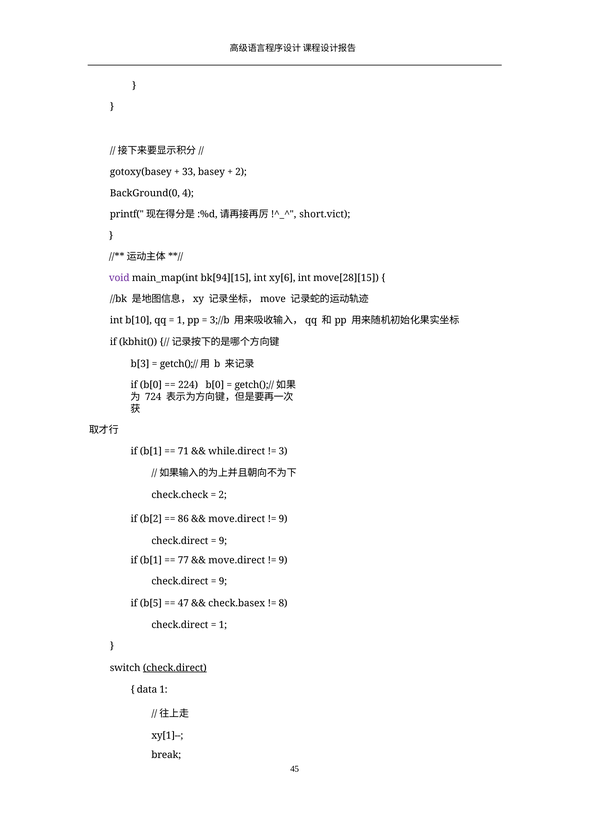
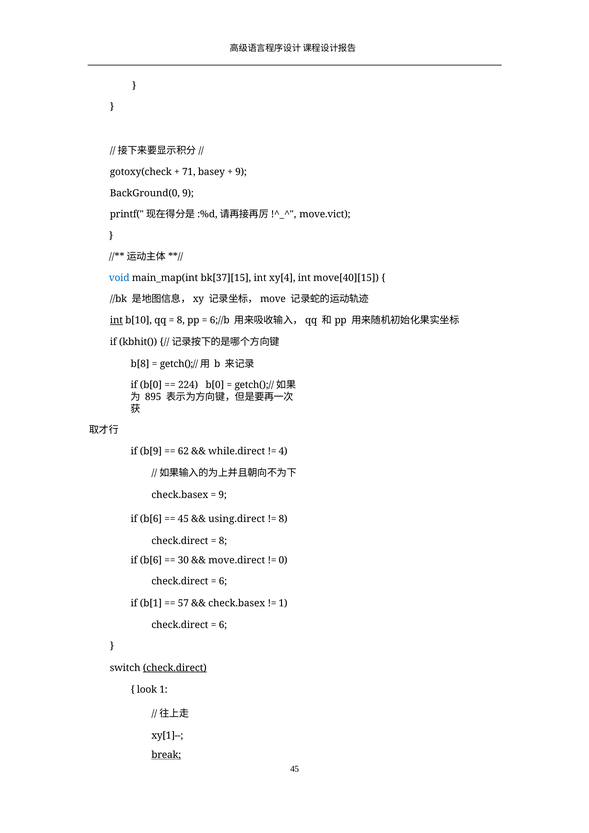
gotoxy(basey: gotoxy(basey -> gotoxy(check (141, 172)
33: 33 -> 71 (189, 172)
2: 2 -> 9 (241, 172)
BackGround(0 4: 4 -> 9 (188, 193)
short.vict: short.vict -> move.vict (325, 214)
void colour: purple -> blue (119, 278)
bk[94][15: bk[94][15 -> bk[37][15 (226, 278)
xy[6: xy[6 -> xy[4 (282, 278)
move[28][15: move[28][15 -> move[40][15 (346, 278)
int underline: none -> present (116, 321)
1: 1 -> 8 (181, 321)
3;//b: 3;//b -> 6;//b (220, 321)
b[3: b[3 -> b[8 (140, 364)
724: 724 -> 895 (153, 397)
b[1: b[1 -> b[9 (151, 451)
71: 71 -> 62 (183, 451)
3: 3 -> 4 (283, 451)
check.check: check.check -> check.basex (180, 495)
2: 2 -> 9 (223, 495)
b[2: b[2 -> b[6 (151, 519)
86: 86 -> 45 (183, 519)
move.direct: move.direct -> using.direct (237, 519)
9: 9 -> 8 (283, 519)
9: 9 -> 8 (223, 541)
b[1: b[1 -> b[6 (151, 560)
77: 77 -> 30 (183, 560)
9: 9 -> 0 (283, 560)
9: 9 -> 6 (223, 582)
b[5: b[5 -> b[1 (151, 603)
47: 47 -> 57 (183, 603)
8: 8 -> 1 (283, 603)
1: 1 -> 6 (223, 625)
data: data -> look (147, 690)
break underline: none -> present (166, 755)
